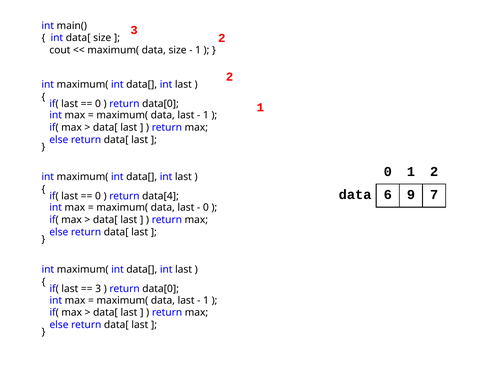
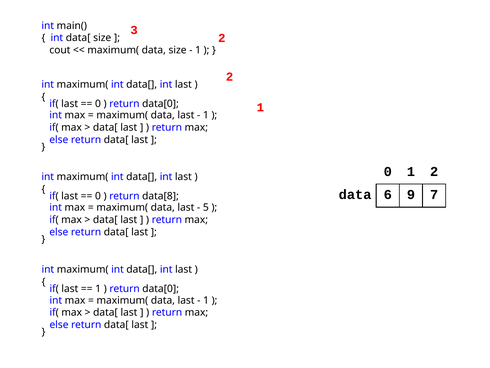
data[4: data[4 -> data[8 (160, 196)
0: 0 -> 5 (206, 207)
3: 3 -> 1 (98, 288)
